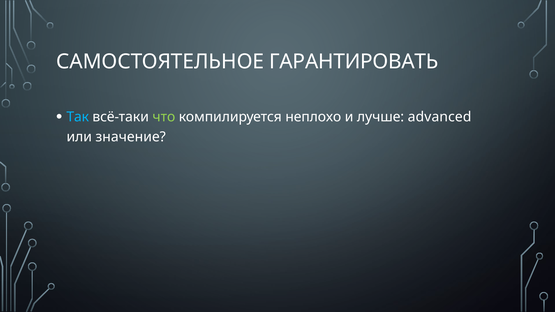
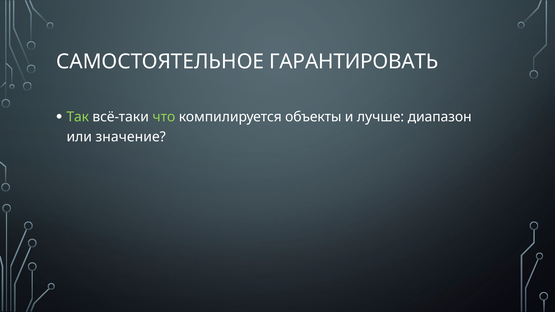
Так colour: light blue -> light green (78, 117)
неплохо: неплохо -> объекты (313, 117)
advanced: advanced -> диапазон (440, 117)
